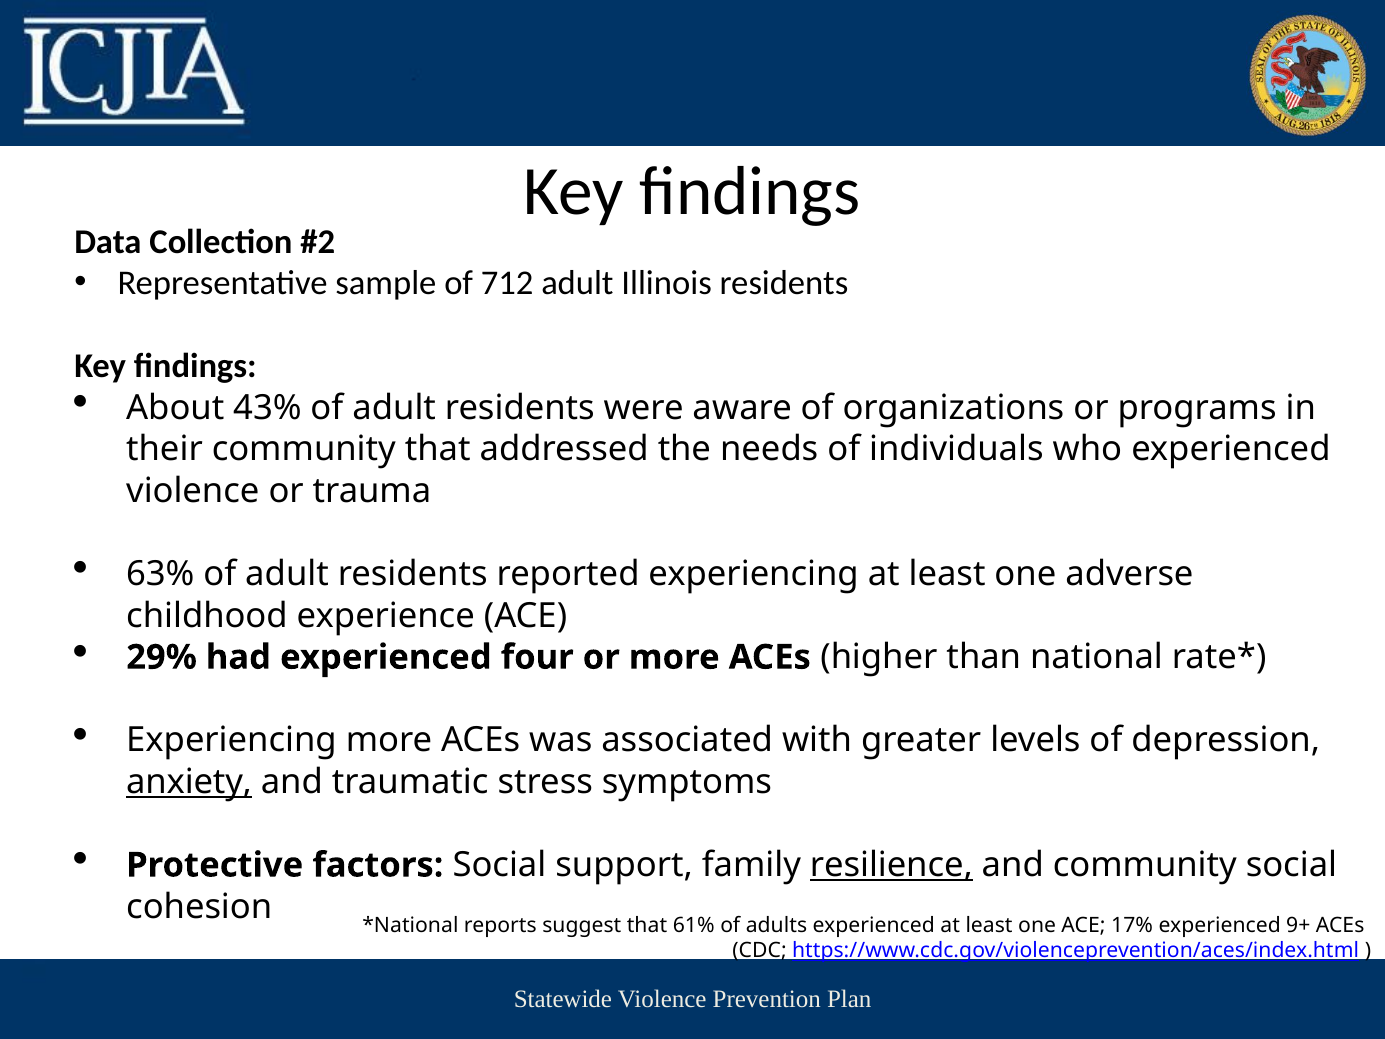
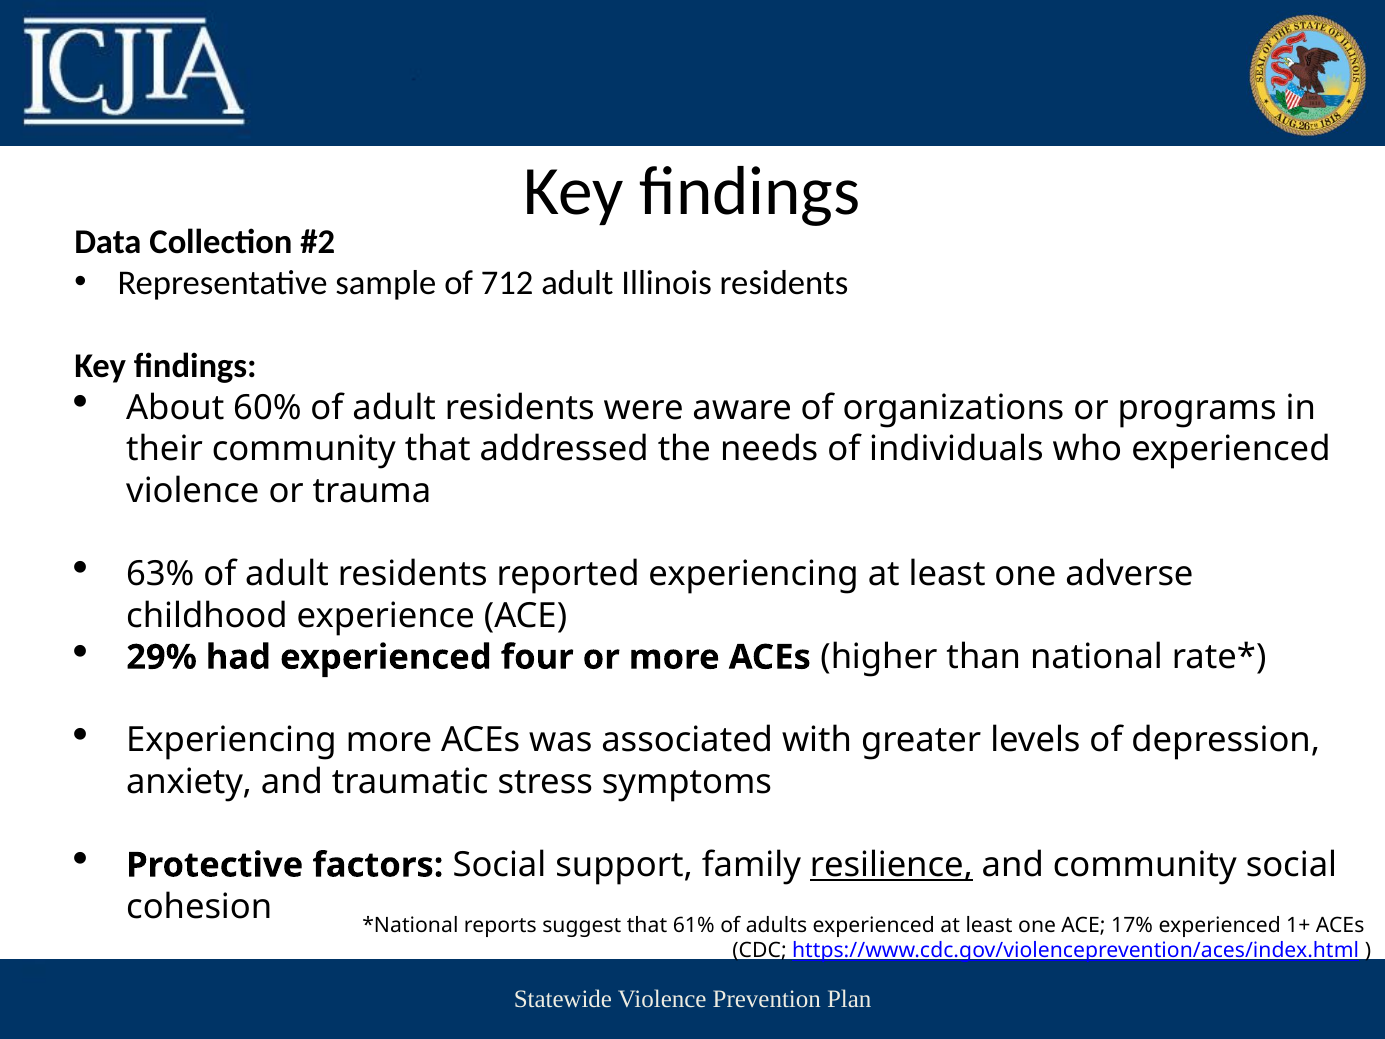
43%: 43% -> 60% (267, 408)
anxiety underline: present -> none (189, 782)
9+: 9+ -> 1+ (1298, 925)
